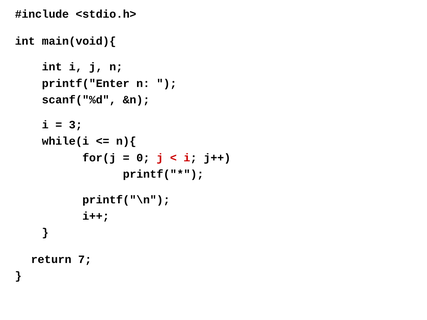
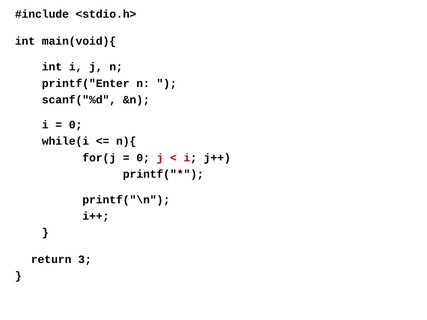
3: 3 -> 0 (76, 125)
7: 7 -> 3 (85, 260)
